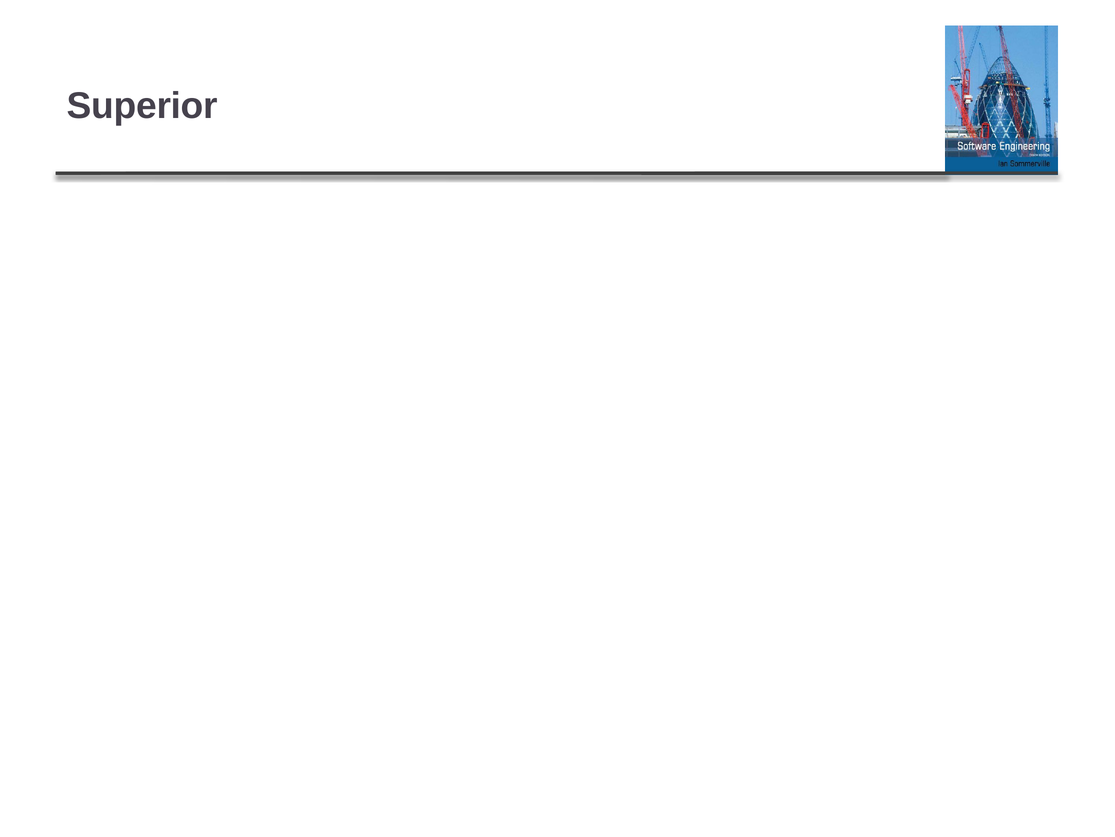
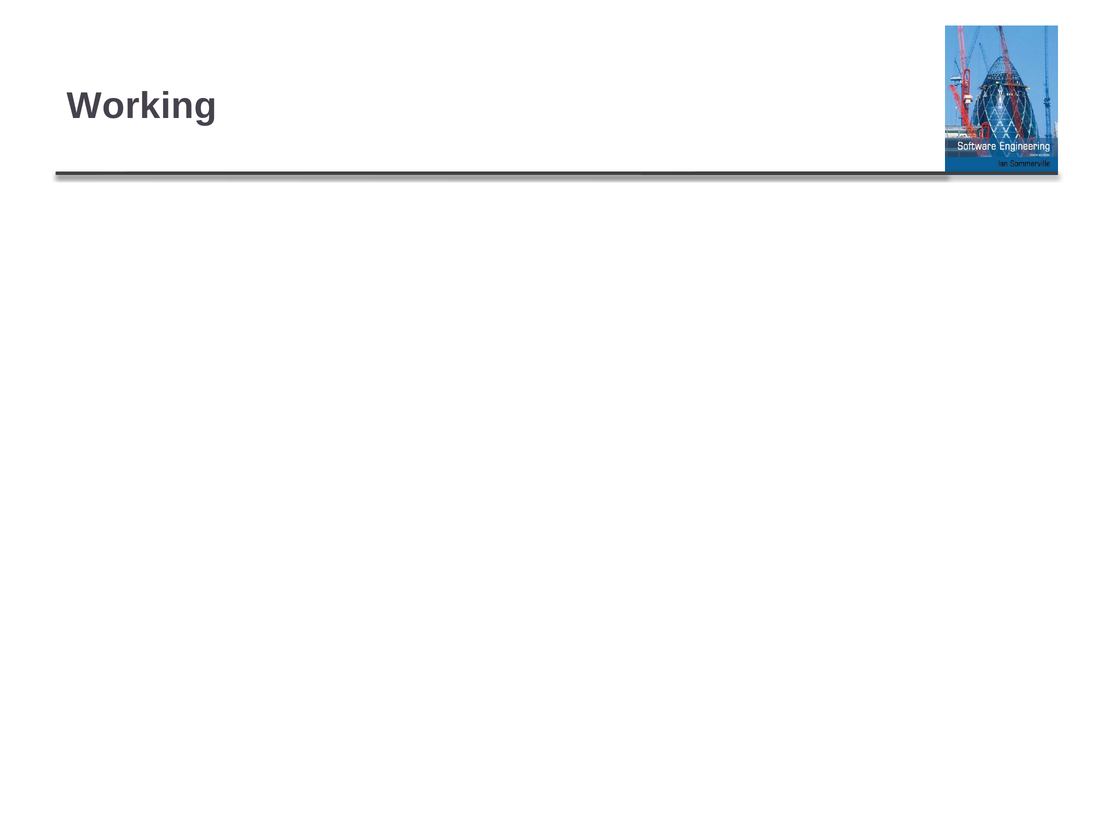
Superior: Superior -> Working (142, 106)
